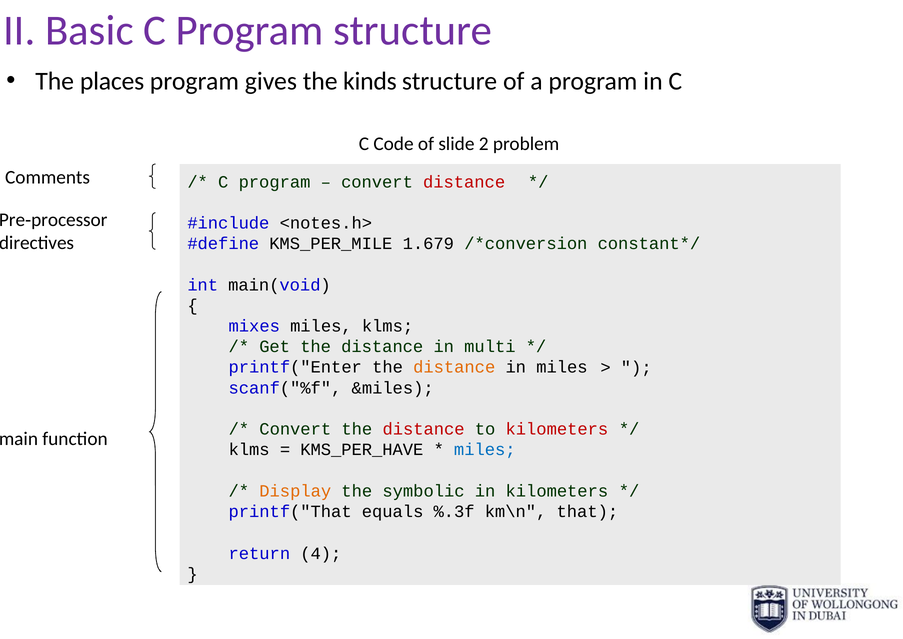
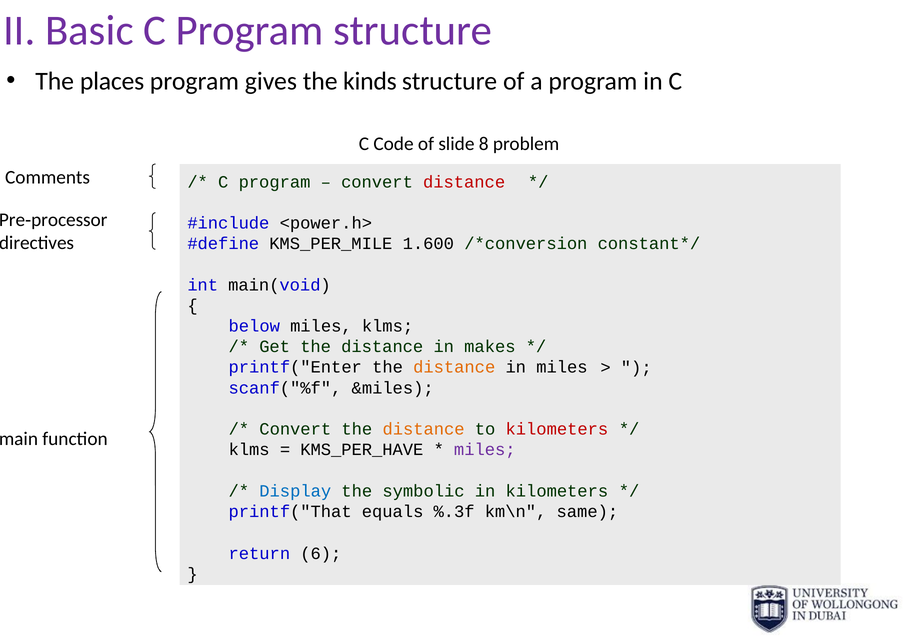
2: 2 -> 8 (484, 144)
<notes.h>: <notes.h> -> <power.h> (326, 223)
1.679: 1.679 -> 1.600 (428, 244)
mixes: mixes -> below (254, 326)
multi: multi -> makes (490, 347)
distance colour: red -> orange (424, 429)
miles colour: blue -> purple (485, 449)
Display colour: orange -> blue (295, 491)
that: that -> same (587, 511)
4: 4 -> 6 (321, 553)
